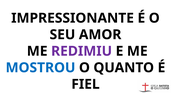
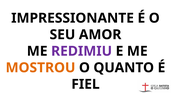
MOSTROU colour: blue -> orange (40, 68)
